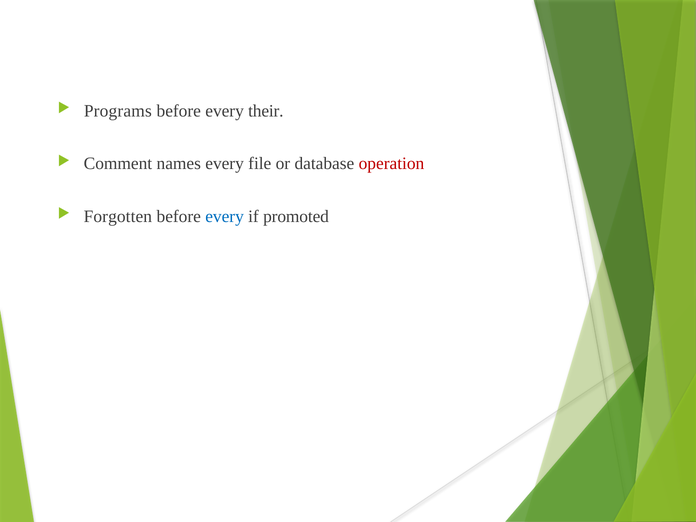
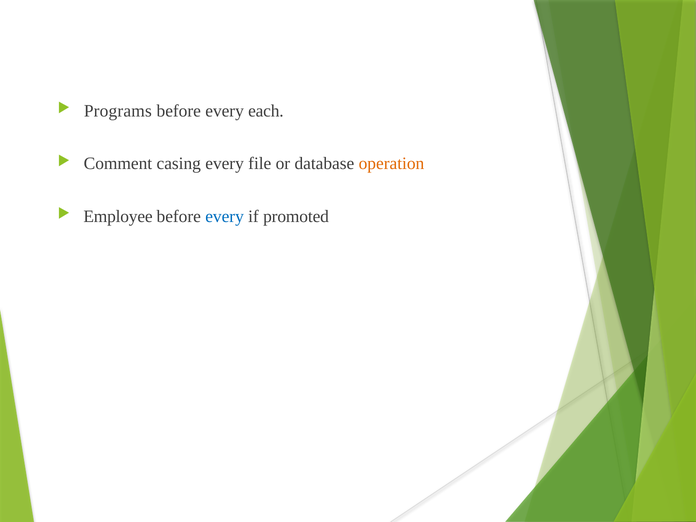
their: their -> each (266, 111)
names: names -> casing (179, 164)
operation colour: red -> orange (391, 164)
Forgotten: Forgotten -> Employee (118, 216)
